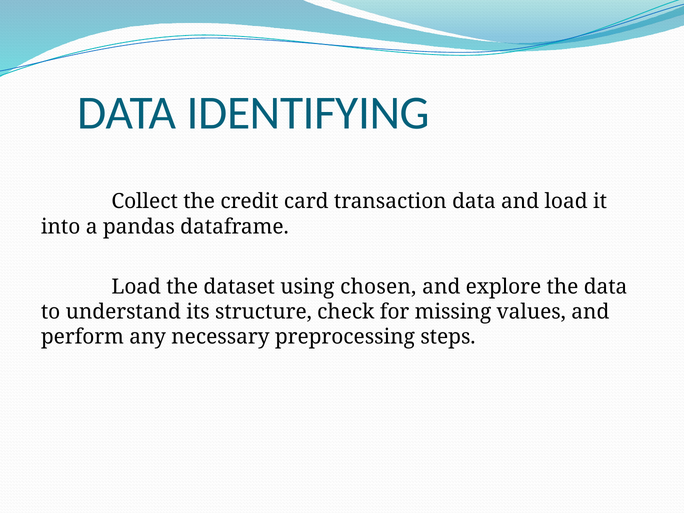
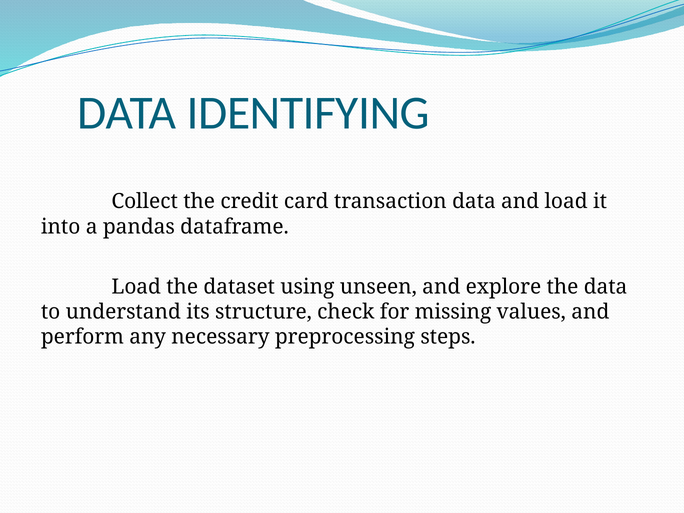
chosen: chosen -> unseen (378, 287)
